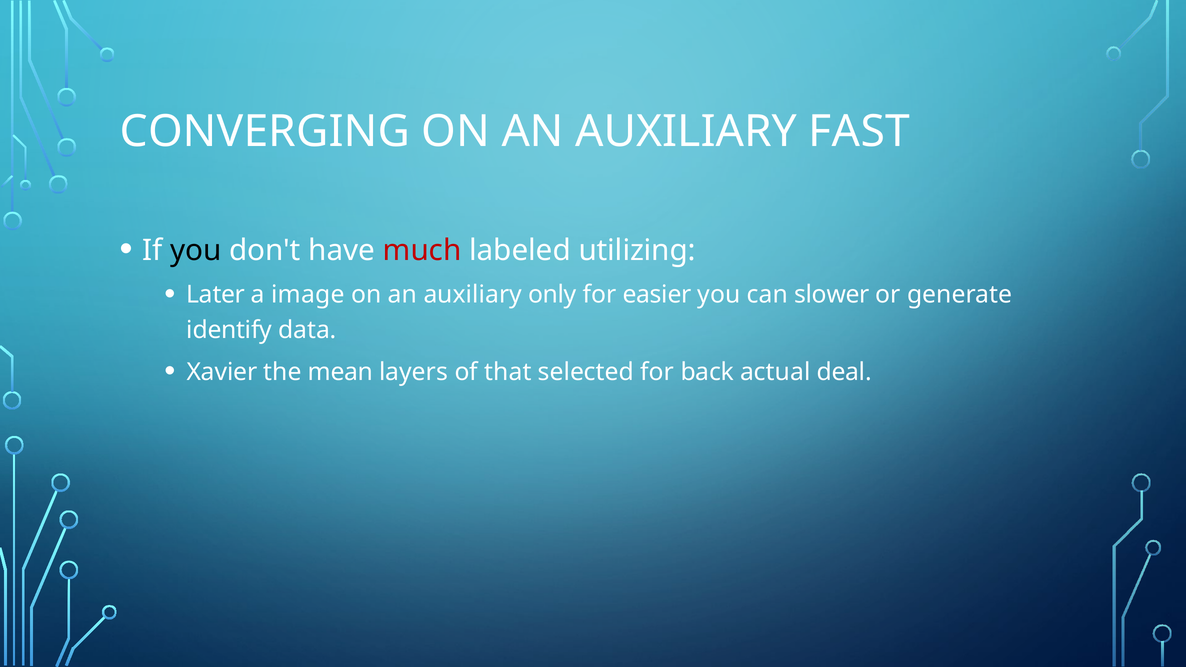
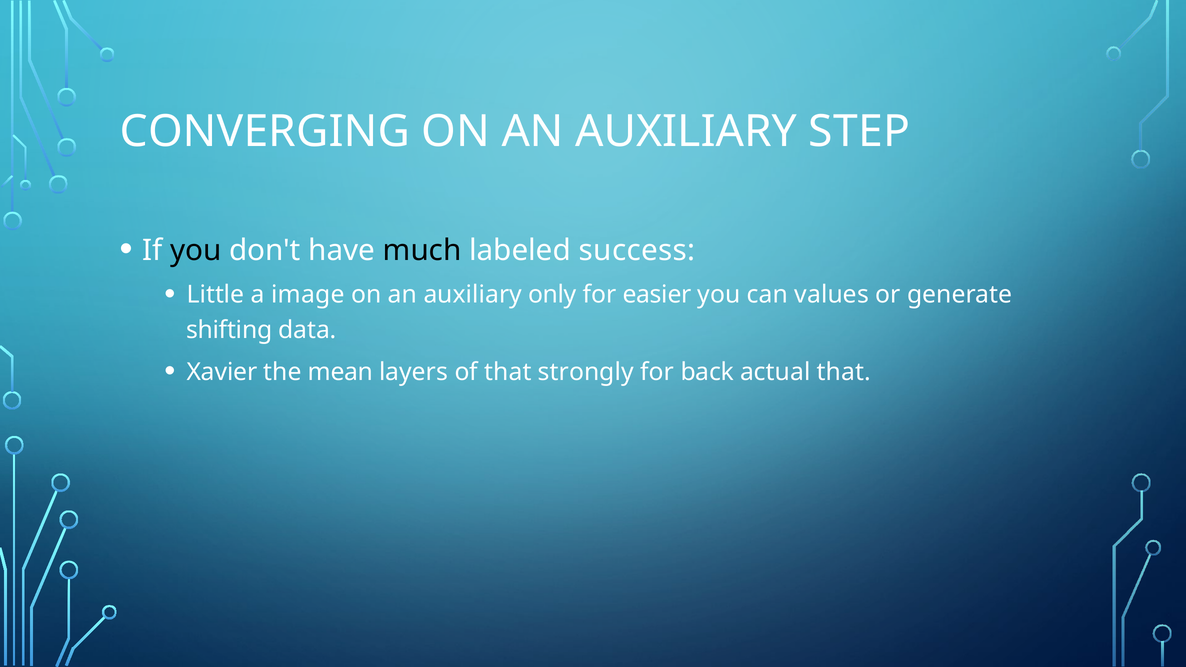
FAST: FAST -> STEP (859, 132)
much colour: red -> black (422, 250)
utilizing: utilizing -> success (637, 250)
Later: Later -> Little (215, 295)
slower: slower -> values (832, 295)
identify: identify -> shifting (229, 330)
selected: selected -> strongly (586, 372)
actual deal: deal -> that (844, 372)
